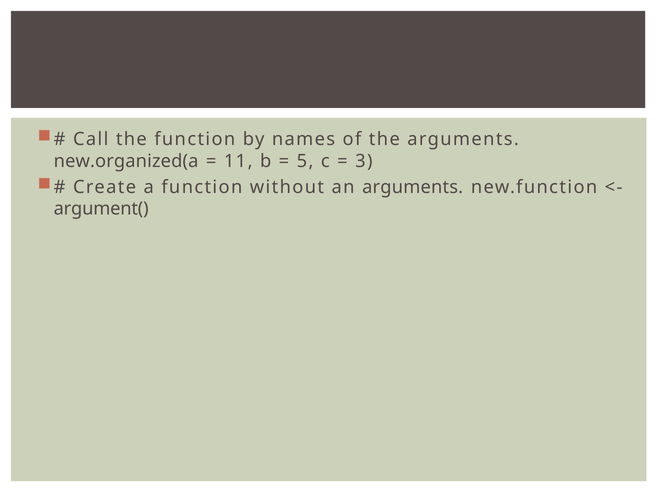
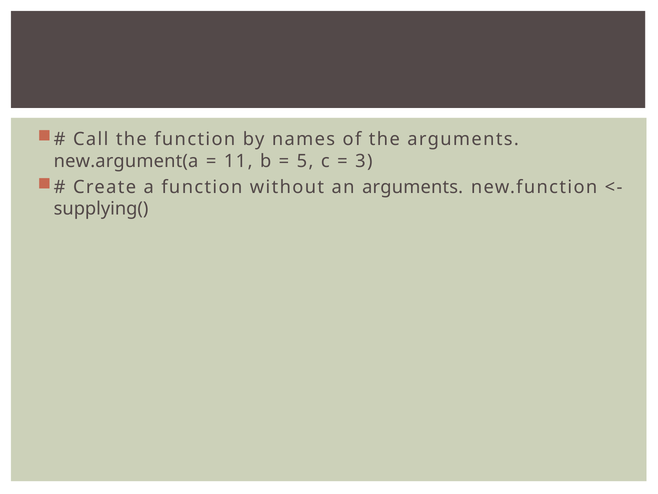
new.organized(a: new.organized(a -> new.argument(a (126, 161)
argument(: argument( -> supplying( (101, 209)
